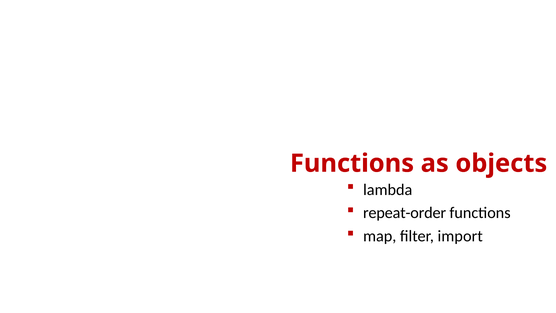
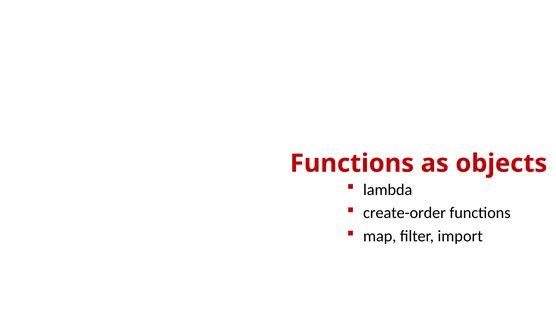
repeat-order: repeat-order -> create-order (404, 213)
